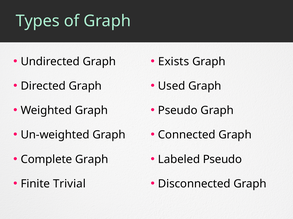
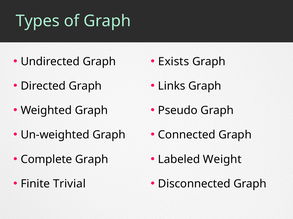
Used: Used -> Links (172, 86)
Labeled Pseudo: Pseudo -> Weight (222, 160)
